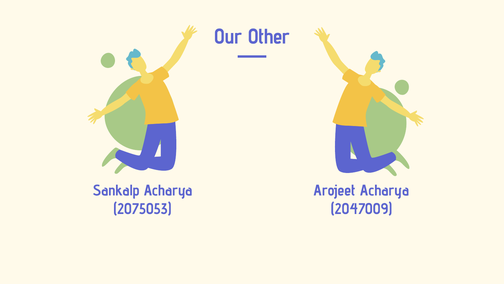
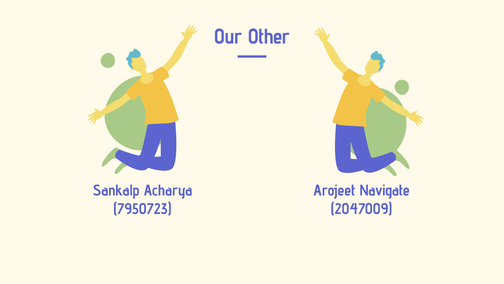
Arojeet Acharya: Acharya -> Navigate (385, 190)
2075053: 2075053 -> 7950723 (142, 209)
